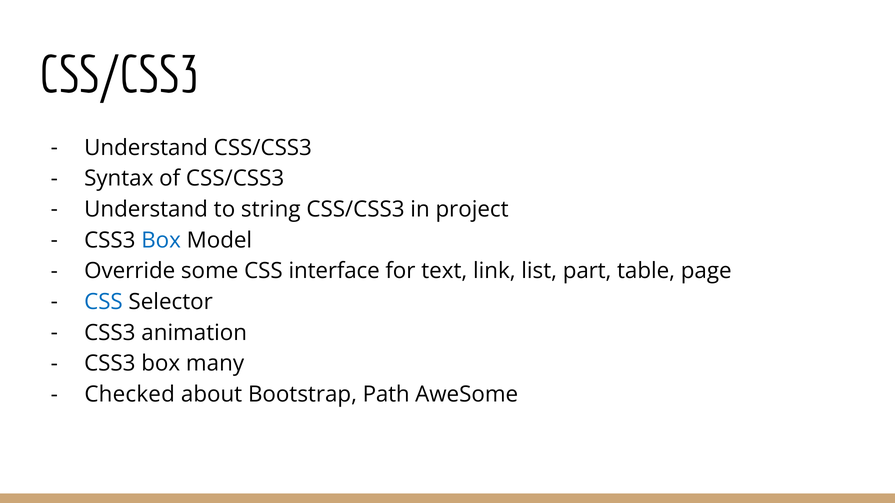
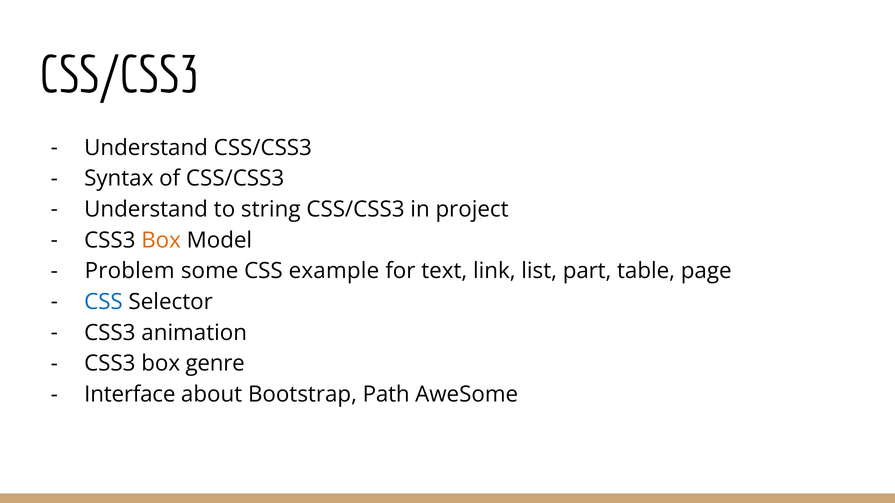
Box colour: blue -> orange (161, 240)
Override: Override -> Problem (130, 271)
interface: interface -> example (334, 271)
many: many -> genre (215, 364)
Checked: Checked -> Interface (130, 395)
